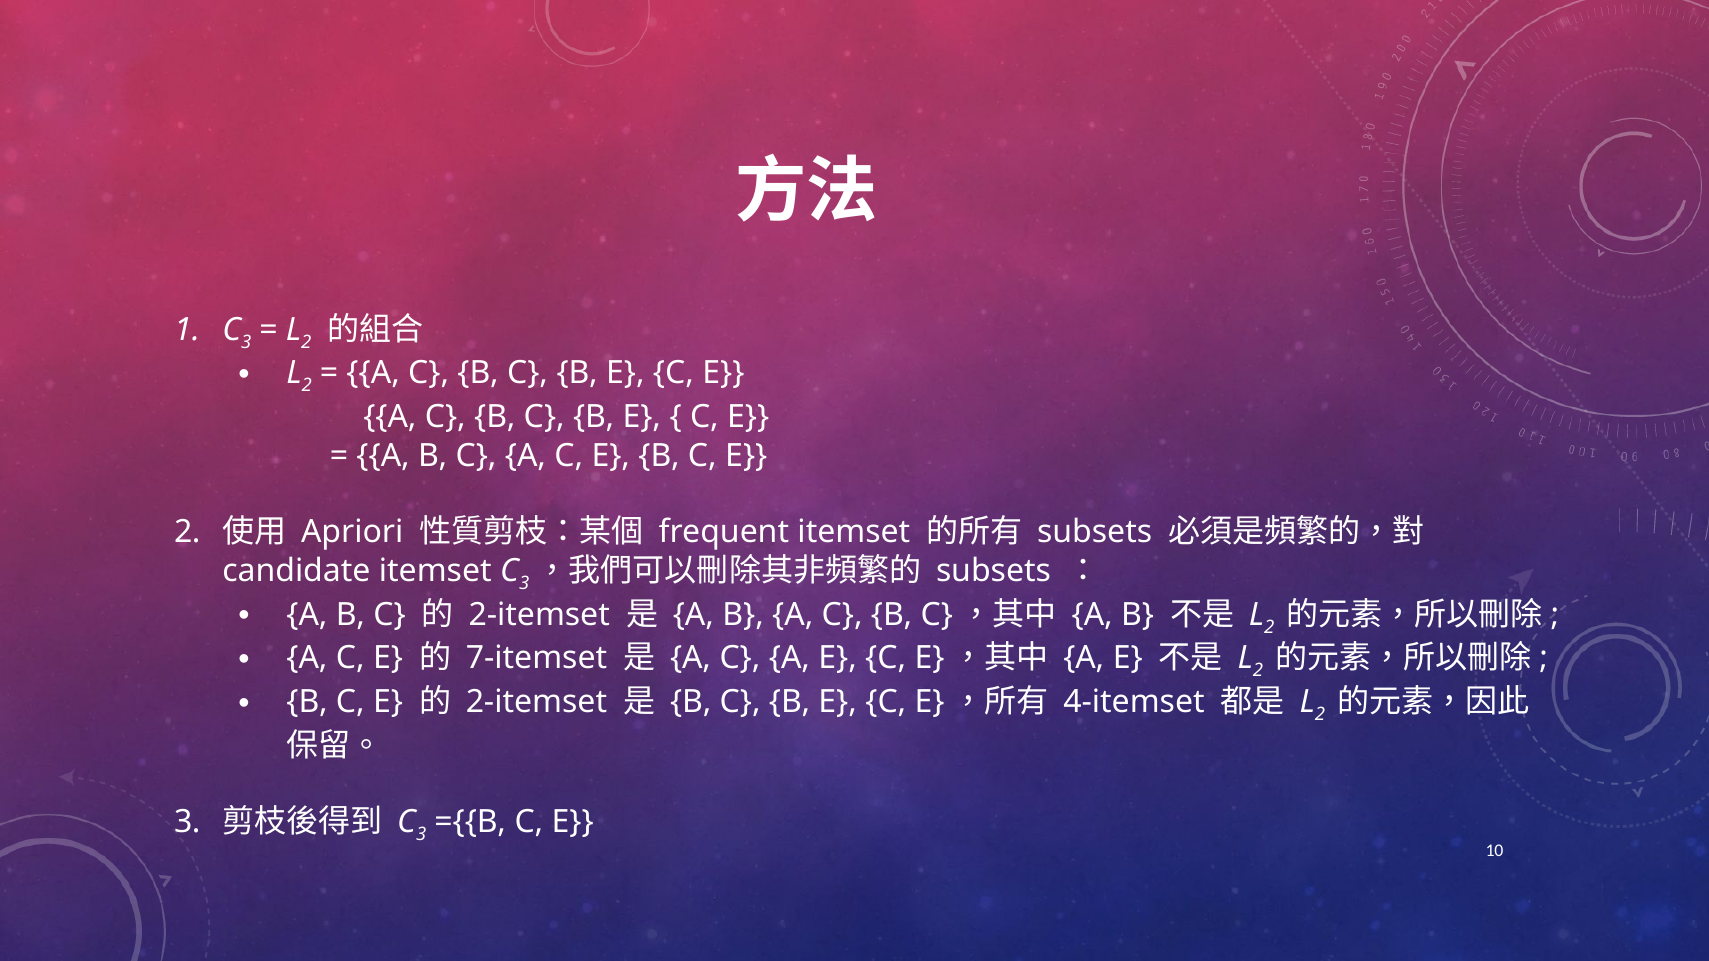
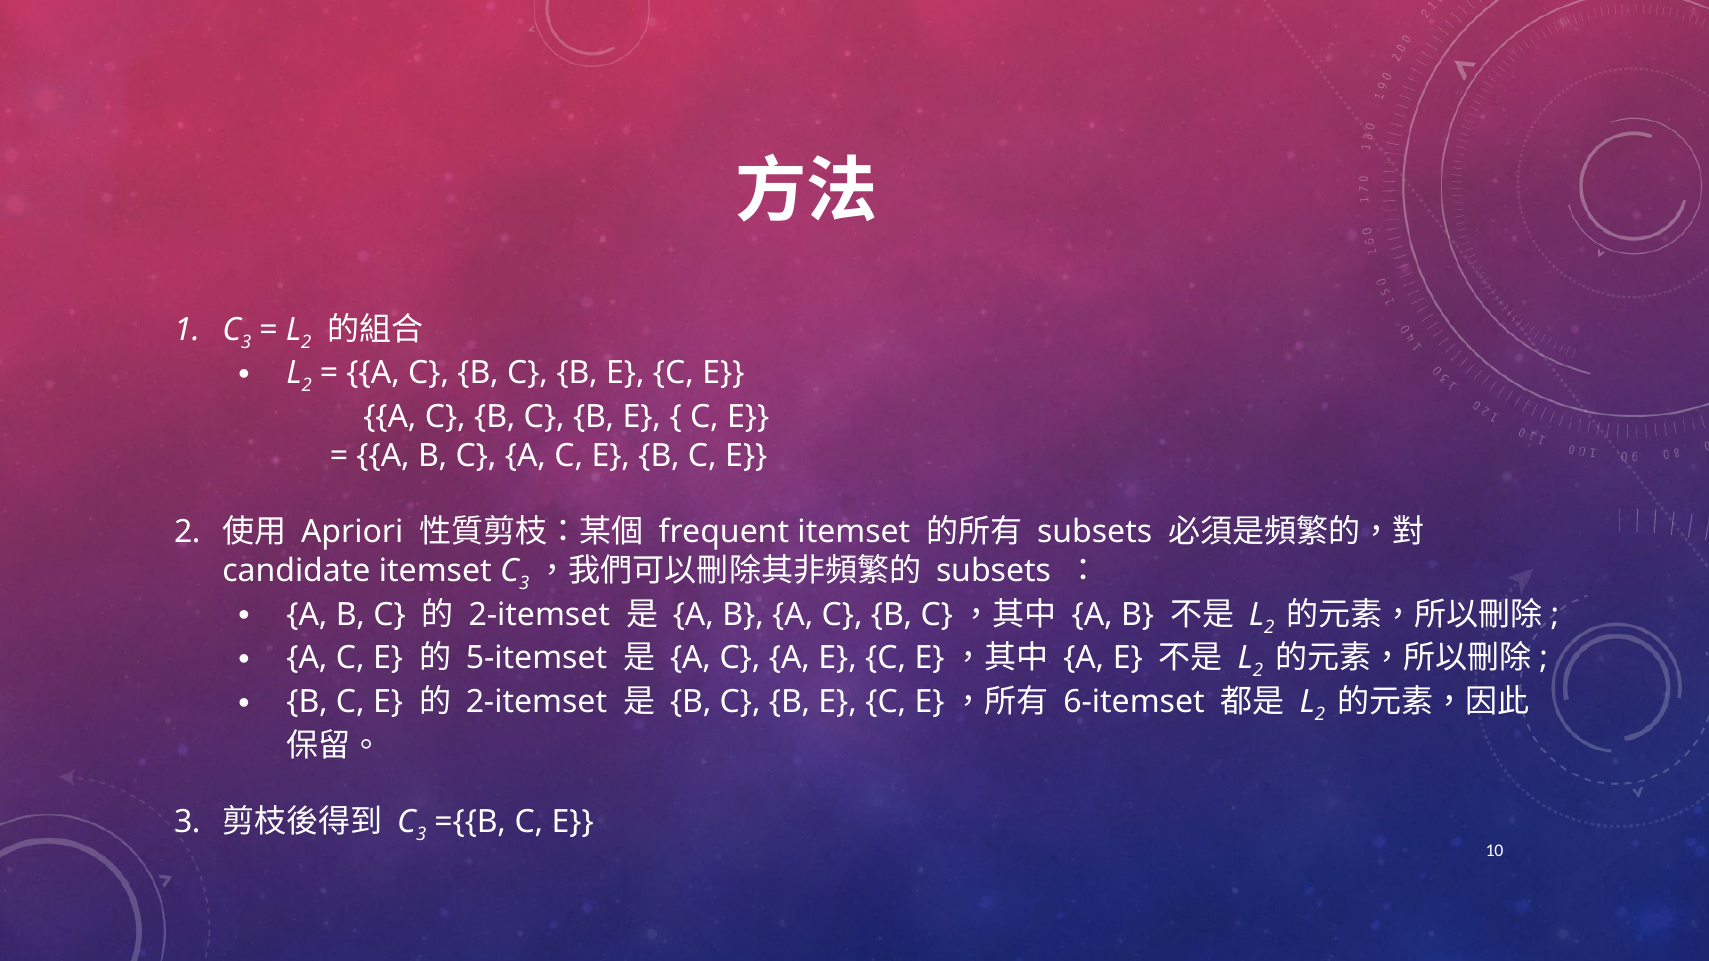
7-itemset: 7-itemset -> 5-itemset (536, 658)
4-itemset: 4-itemset -> 6-itemset (1134, 702)
